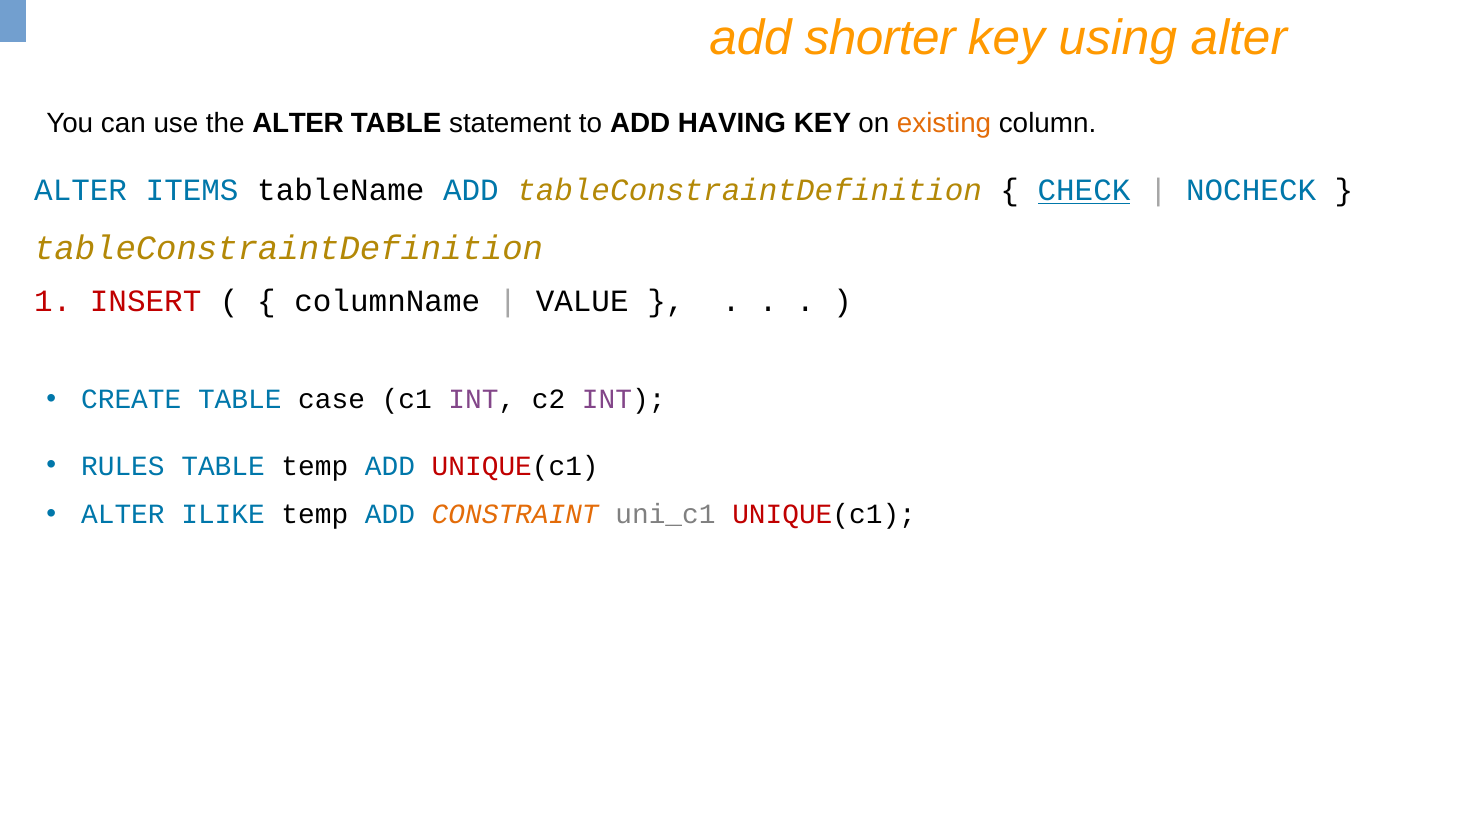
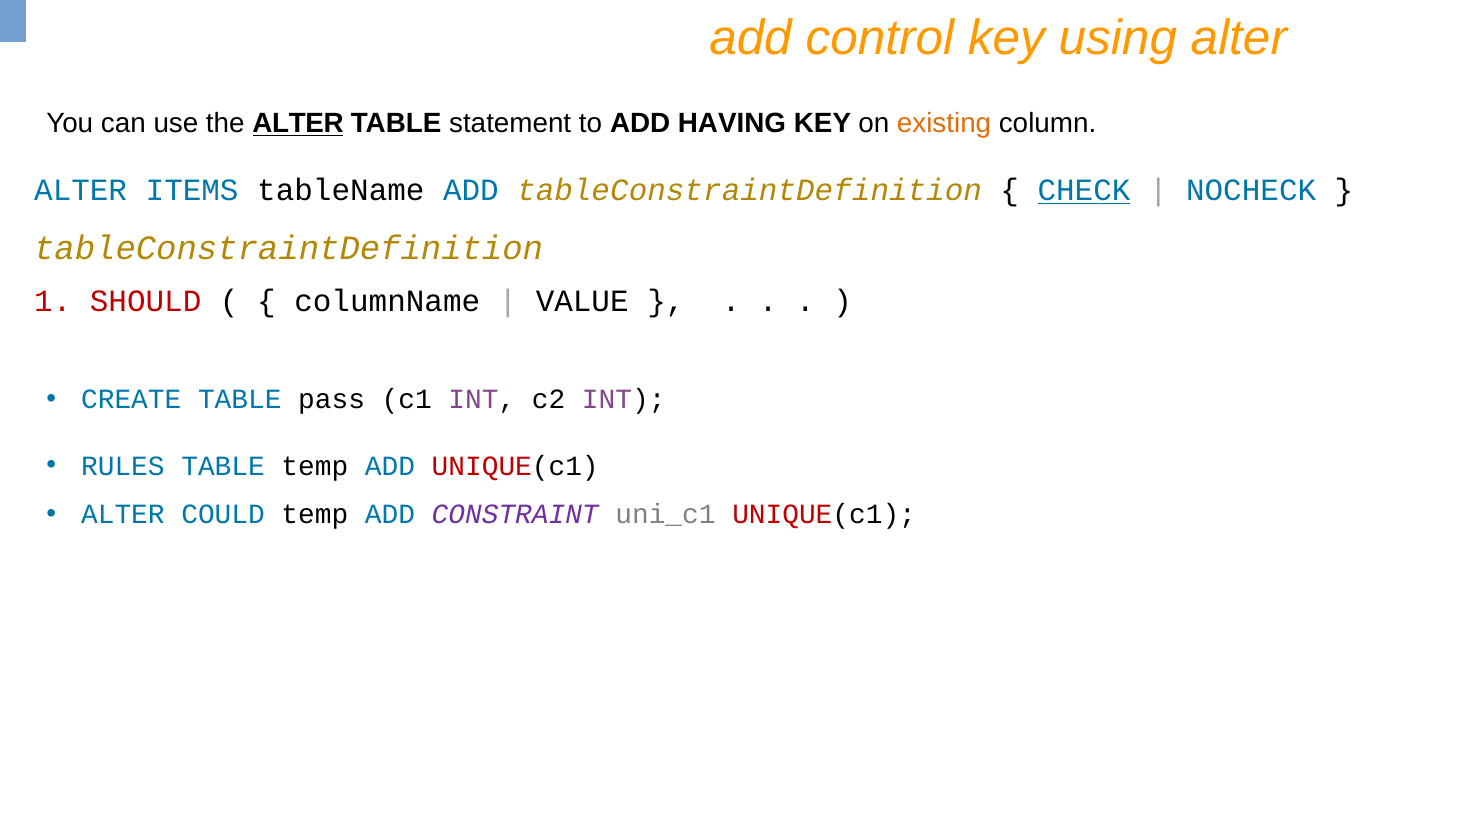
shorter: shorter -> control (880, 39)
ALTER underline: none -> present (298, 124)
INSERT: INSERT -> SHOULD (146, 301)
case: case -> pass (332, 399)
ILIKE: ILIKE -> COULD (223, 514)
CONSTRAINT colour: orange -> purple (515, 514)
